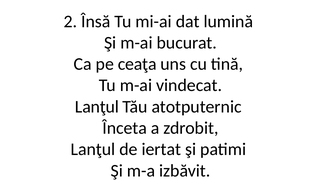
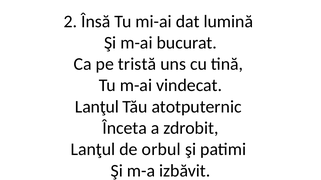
ceaţa: ceaţa -> tristă (137, 64)
iertat: iertat -> orbul (161, 150)
